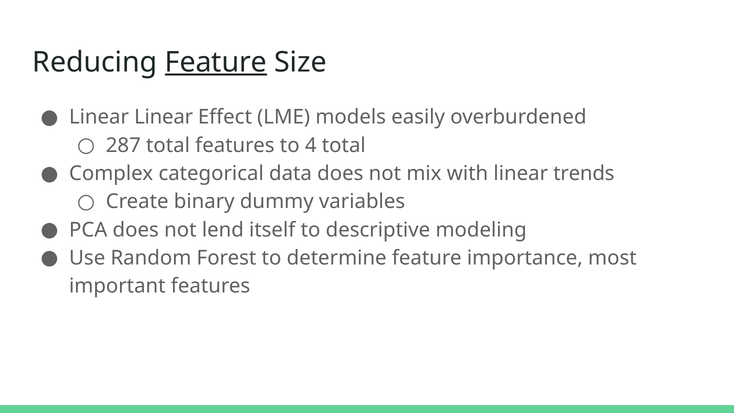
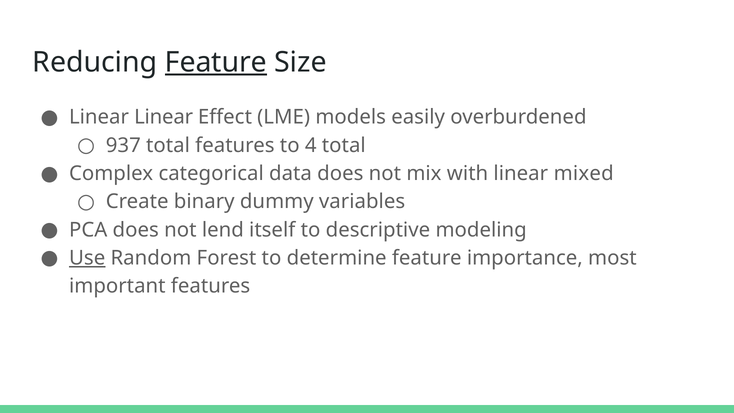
287: 287 -> 937 (123, 145)
trends: trends -> mixed (584, 173)
Use underline: none -> present (87, 258)
